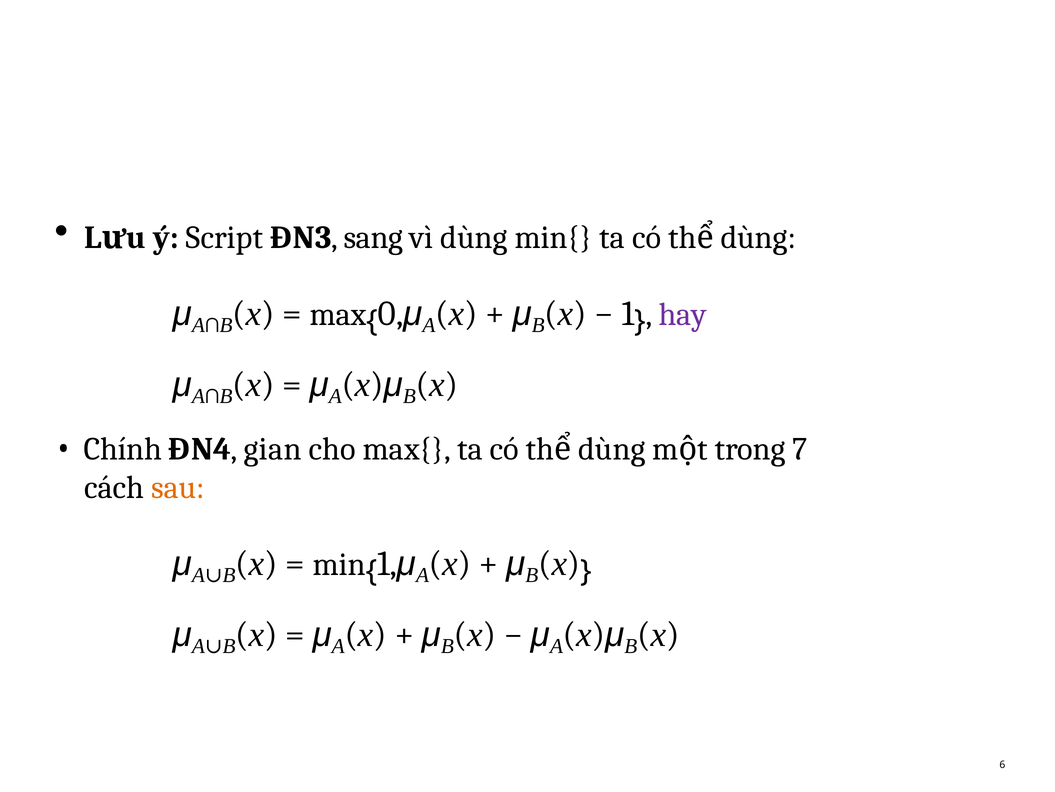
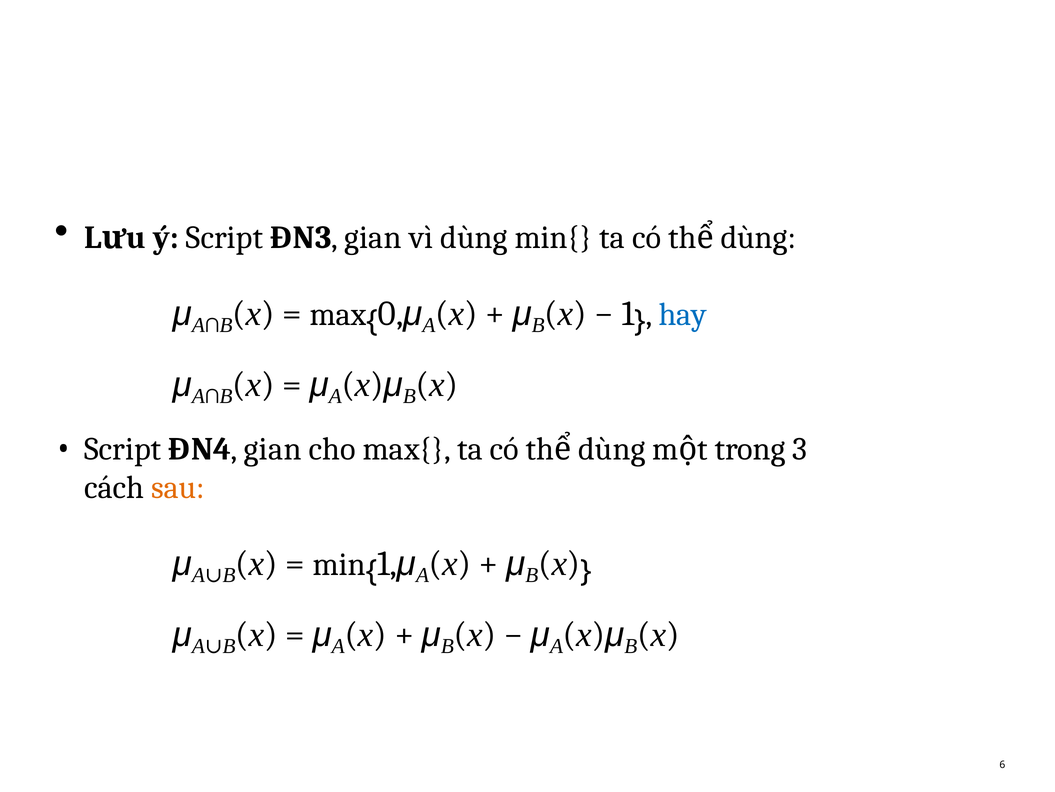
ĐN3 sang: sang -> gian (373, 237)
hay colour: purple -> blue (683, 314)
Chính: Chính -> Script (123, 449)
7: 7 -> 3 (800, 449)
